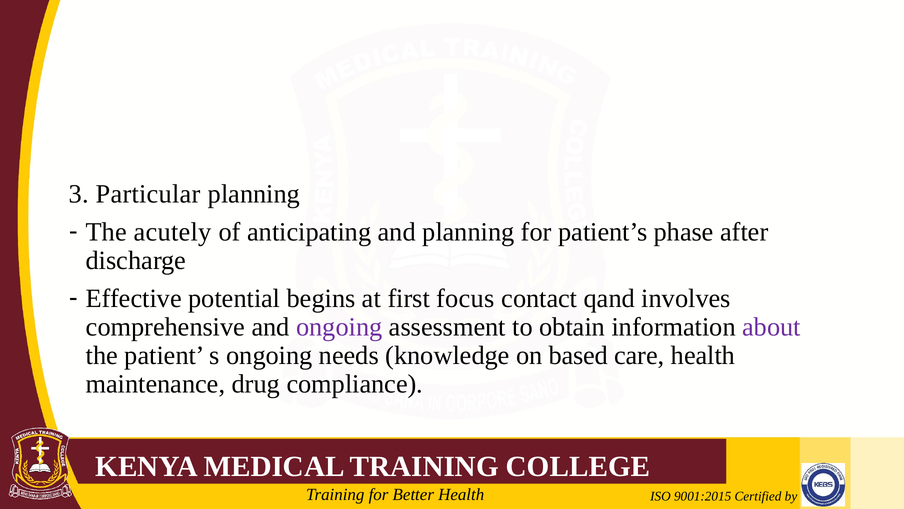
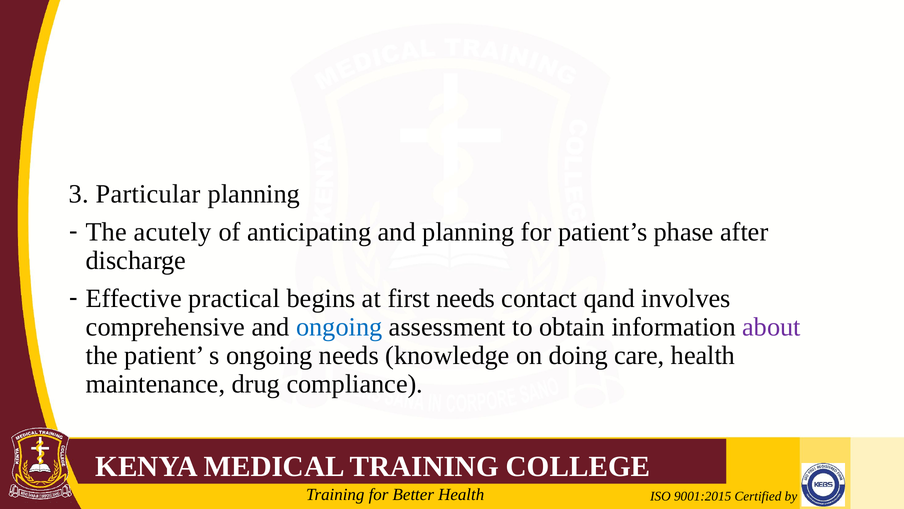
potential: potential -> practical (234, 298)
first focus: focus -> needs (466, 298)
ongoing colour: purple -> blue (339, 327)
based: based -> doing (578, 355)
